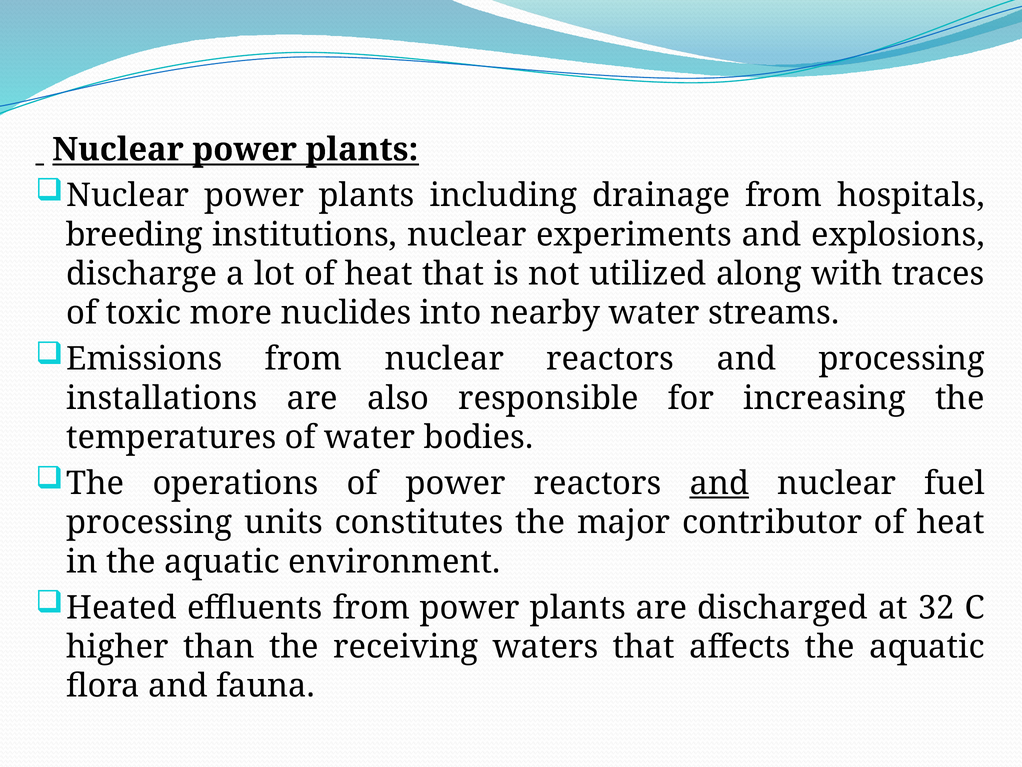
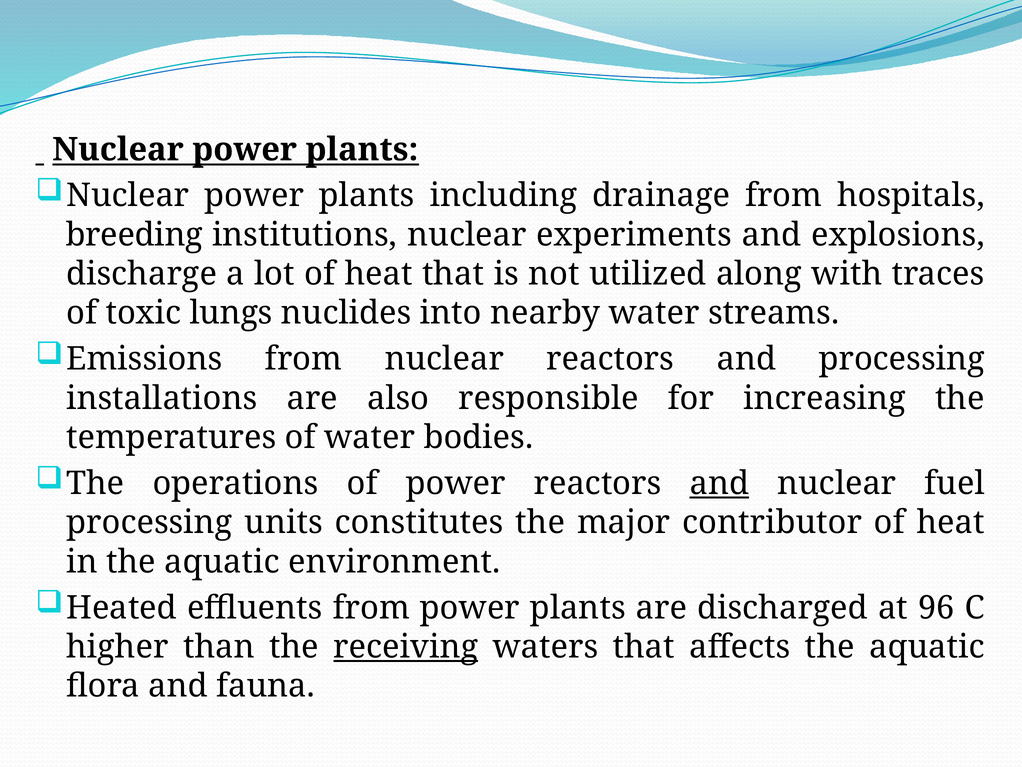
more: more -> lungs (231, 313)
32: 32 -> 96 (936, 607)
receiving underline: none -> present (406, 646)
